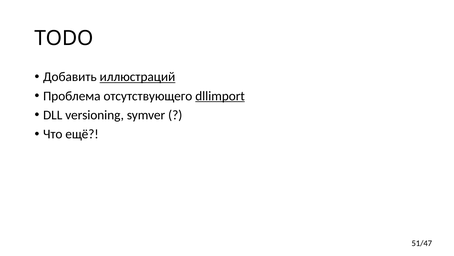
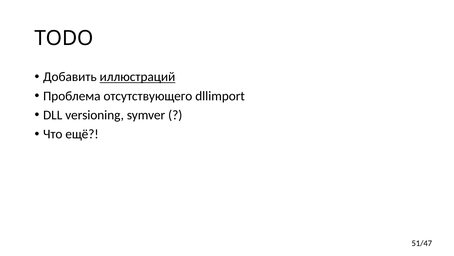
dllimport underline: present -> none (220, 96)
